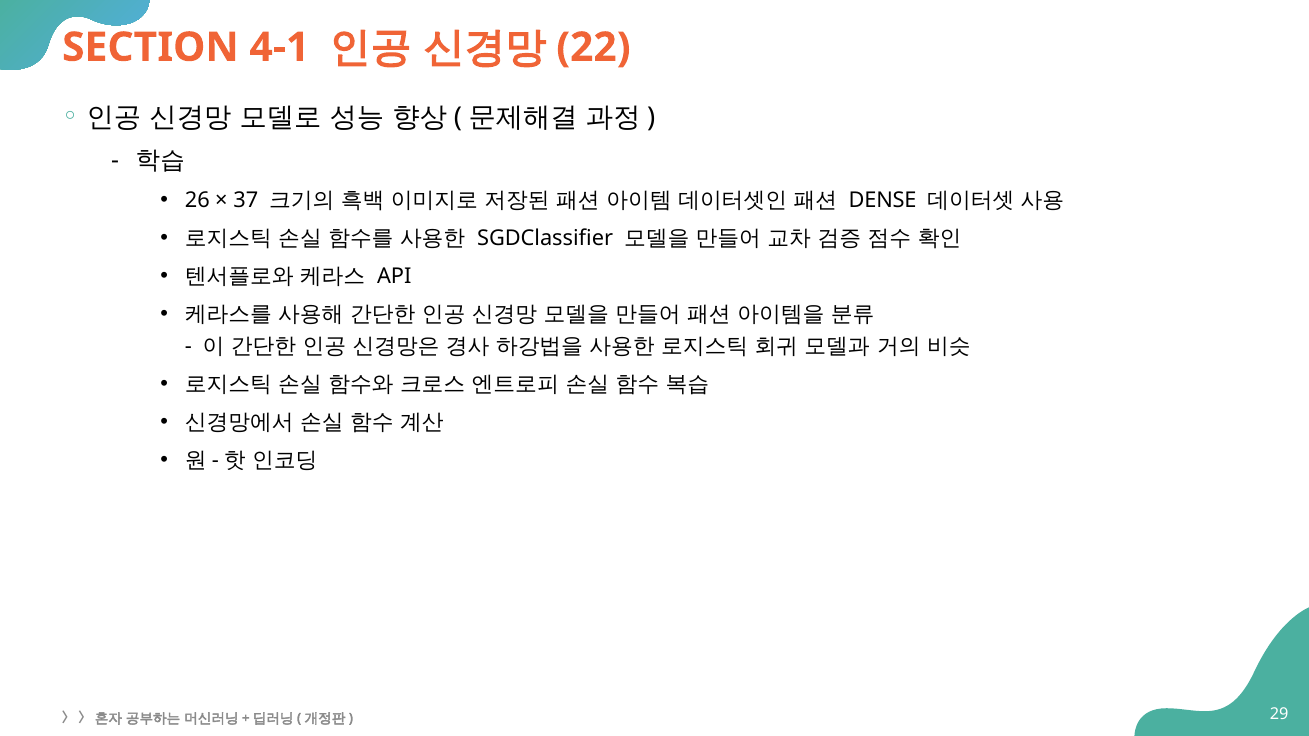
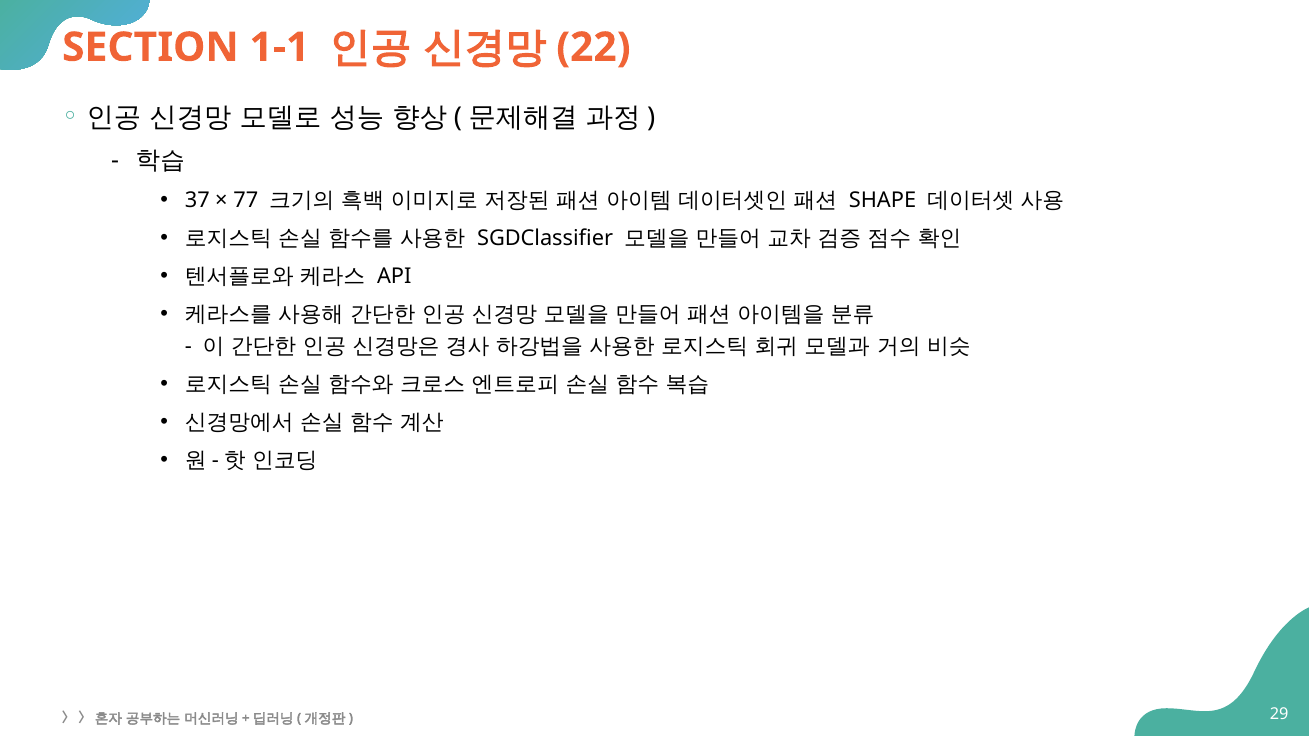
4-1: 4-1 -> 1-1 (279, 47)
26: 26 -> 37 (197, 200)
37: 37 -> 77 (246, 200)
DENSE: DENSE -> SHAPE (883, 200)
